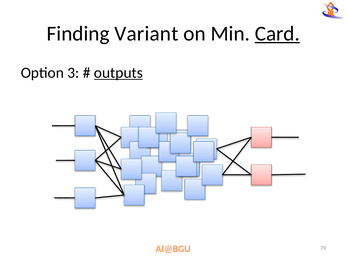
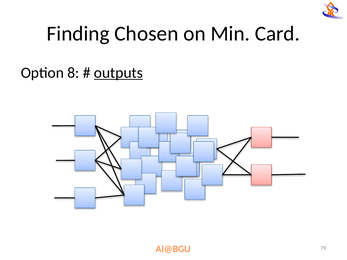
Variant: Variant -> Chosen (146, 34)
Card underline: present -> none (277, 34)
3: 3 -> 8 (73, 73)
